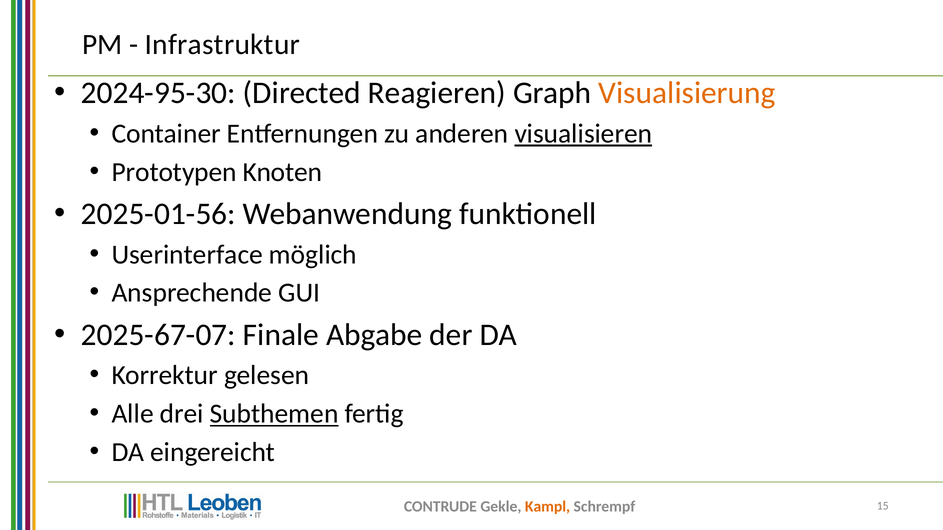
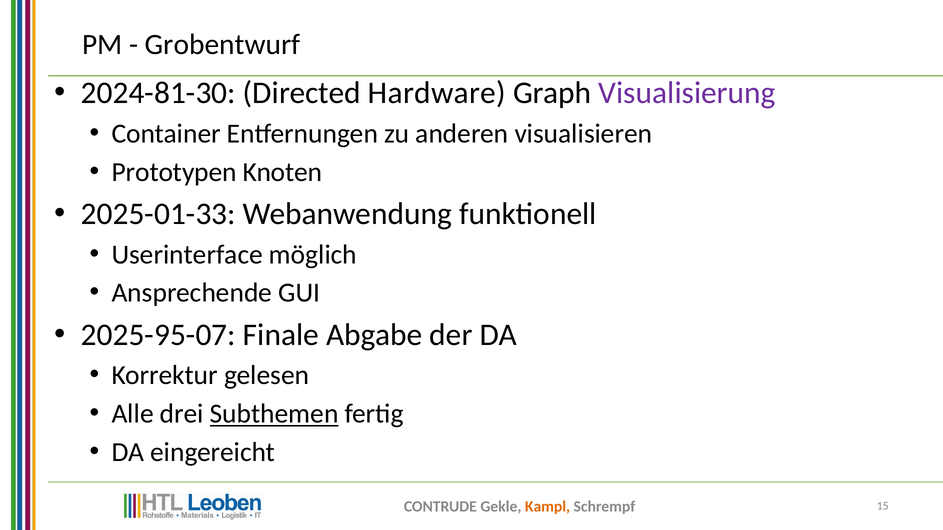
Infrastruktur: Infrastruktur -> Grobentwurf (222, 44)
2024-95-30: 2024-95-30 -> 2024-81-30 (158, 93)
Reagieren: Reagieren -> Hardware (437, 93)
Visualisierung colour: orange -> purple (687, 93)
visualisieren underline: present -> none (583, 134)
2025-01-56: 2025-01-56 -> 2025-01-33 (158, 214)
2025-67-07: 2025-67-07 -> 2025-95-07 (158, 335)
